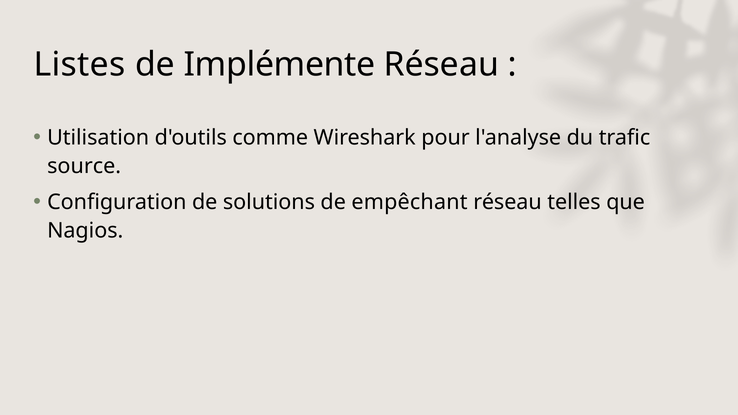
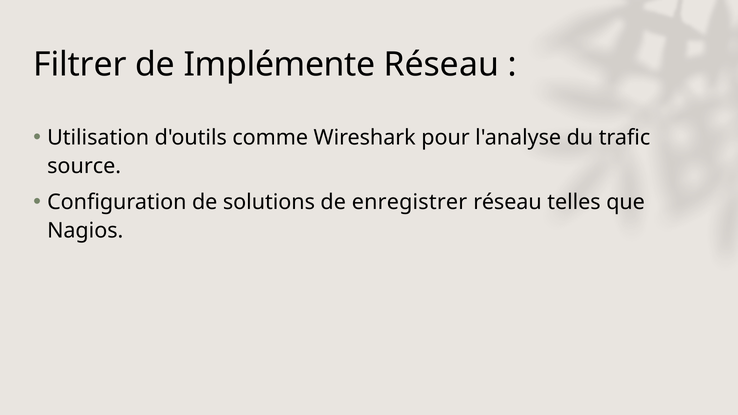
Listes: Listes -> Filtrer (80, 65)
empêchant: empêchant -> enregistrer (410, 202)
